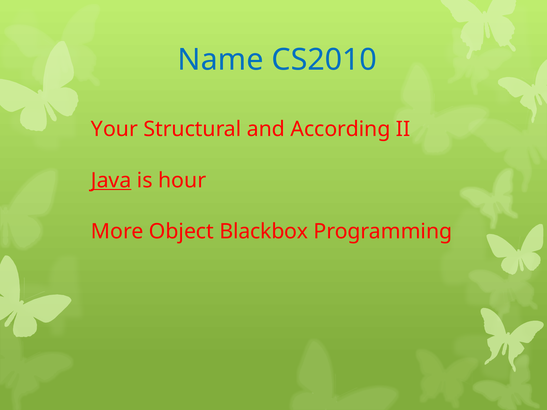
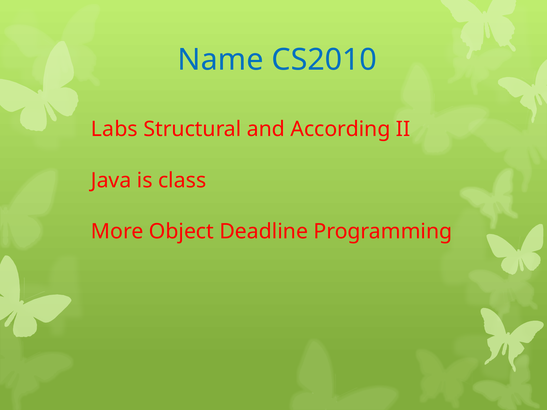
Your: Your -> Labs (114, 129)
Java underline: present -> none (111, 180)
hour: hour -> class (182, 180)
Blackbox: Blackbox -> Deadline (264, 232)
